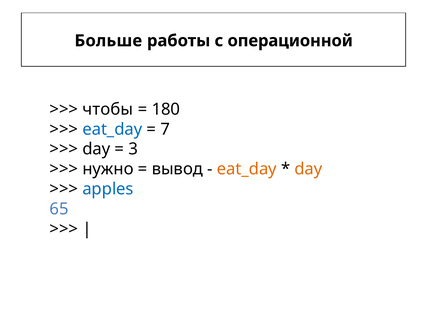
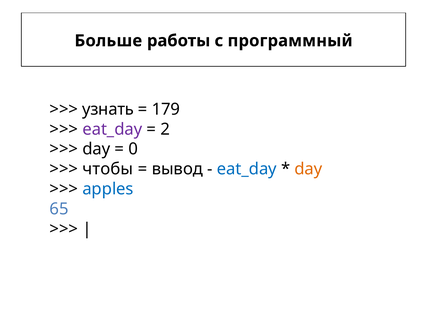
операционной: операционной -> программный (290, 41)
чтобы: чтобы -> узнать (108, 109)
180: 180 -> 179 (166, 109)
eat_day colour: blue -> purple (112, 129)
7: 7 -> 2 (165, 129)
3: 3 -> 0 (133, 149)
нужно: нужно -> чтобы (108, 169)
eat_day colour: orange -> blue (247, 169)
